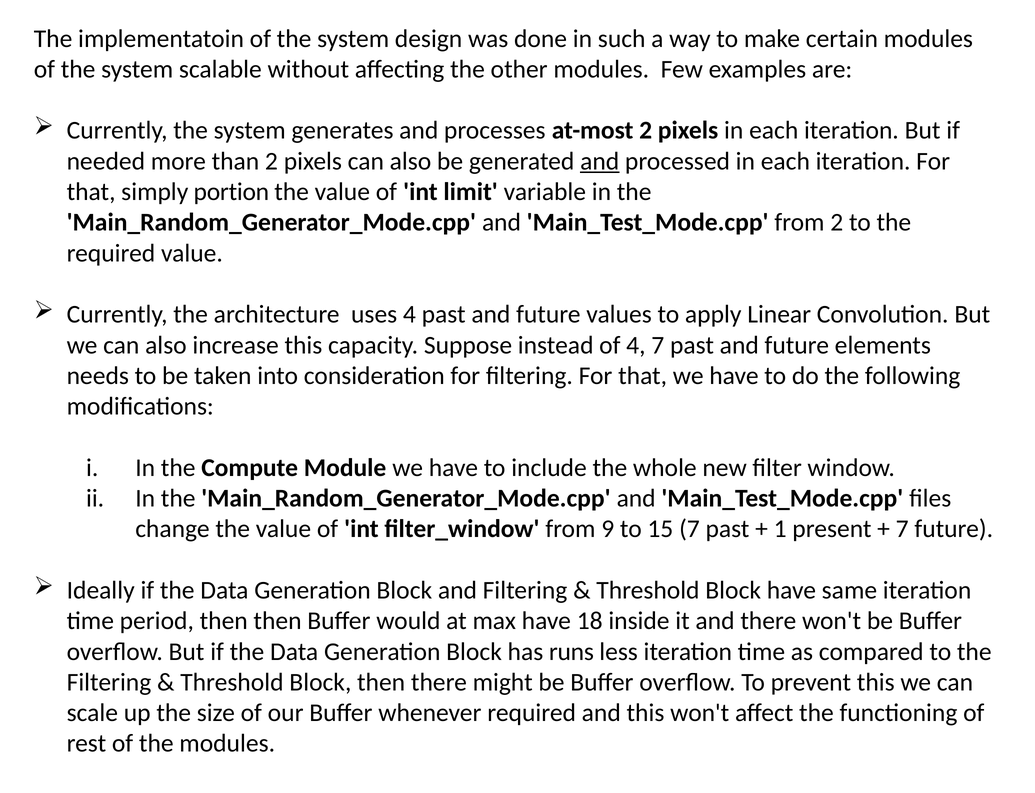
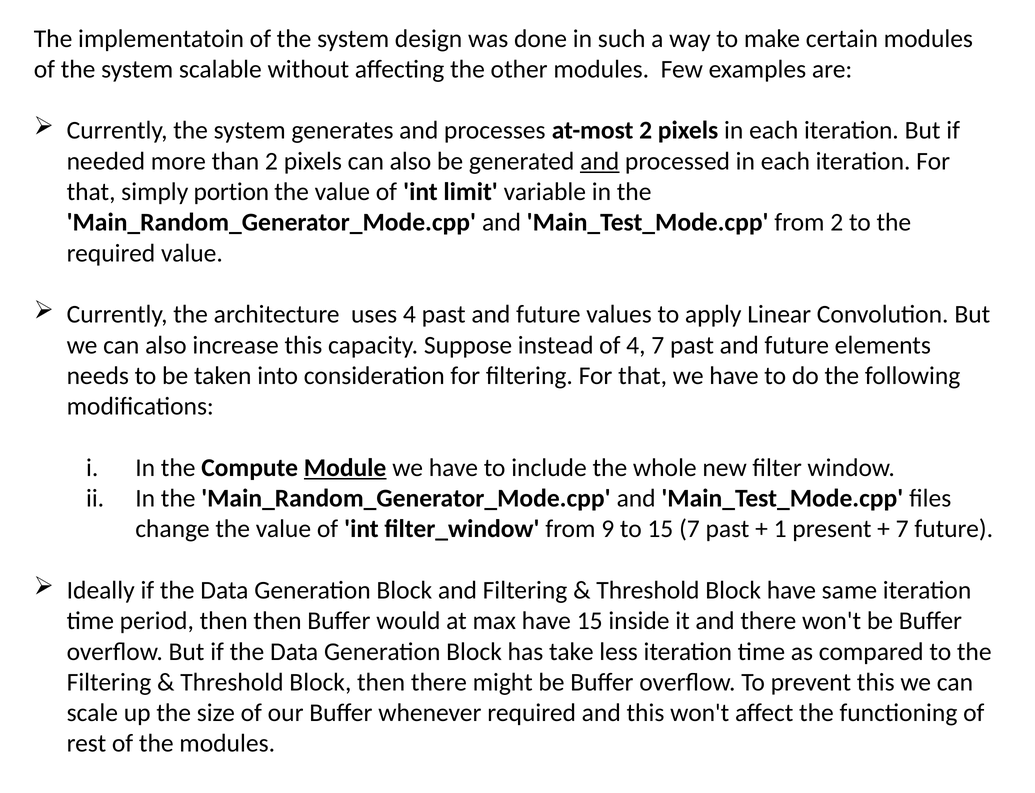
Module underline: none -> present (345, 468)
have 18: 18 -> 15 (590, 621)
runs: runs -> take (571, 652)
